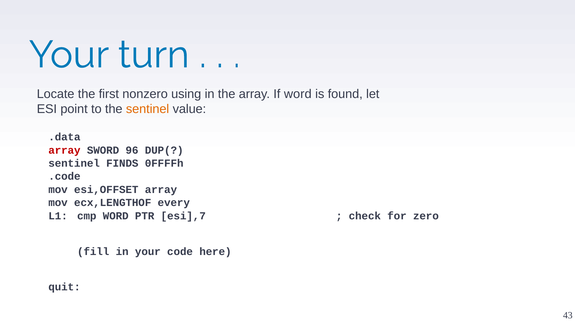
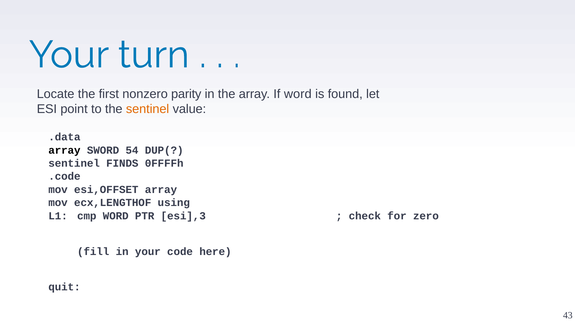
using: using -> parity (186, 94)
array colour: red -> black (64, 150)
96: 96 -> 54 (132, 150)
every: every -> using (174, 203)
esi],7: esi],7 -> esi],3 (183, 216)
